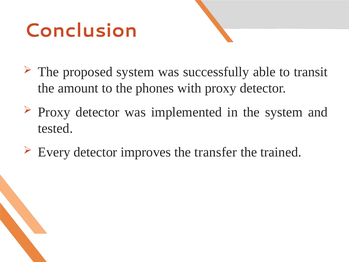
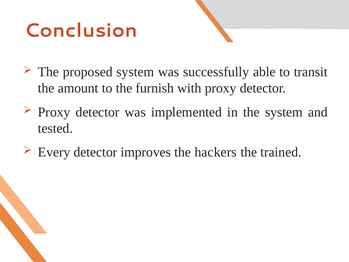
phones: phones -> furnish (155, 88)
transfer: transfer -> hackers (216, 152)
